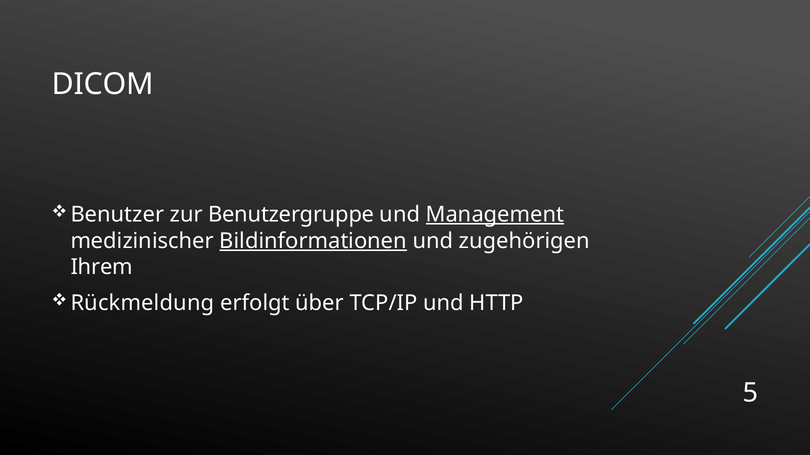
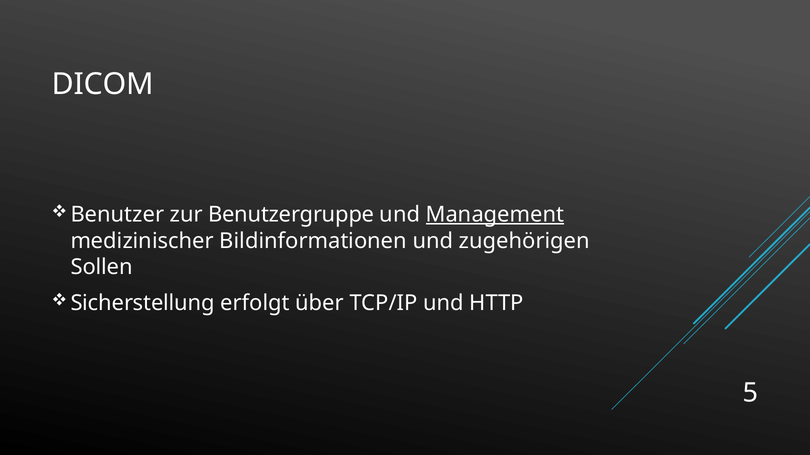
Bildinformationen underline: present -> none (313, 241)
Ihrem: Ihrem -> Sollen (102, 268)
Rückmeldung: Rückmeldung -> Sicherstellung (143, 303)
